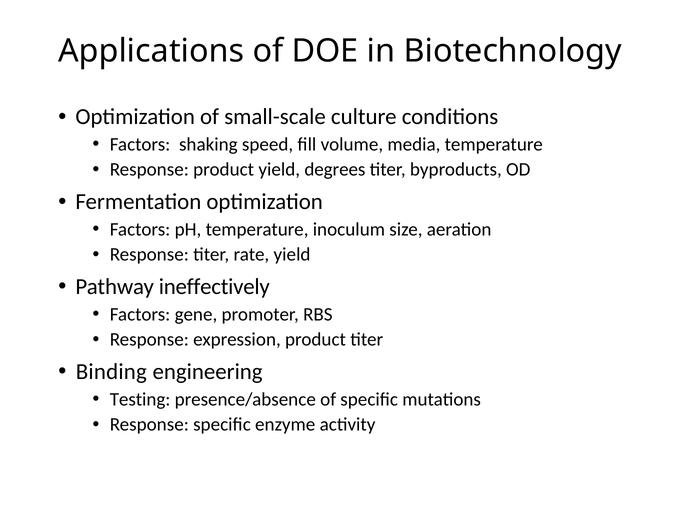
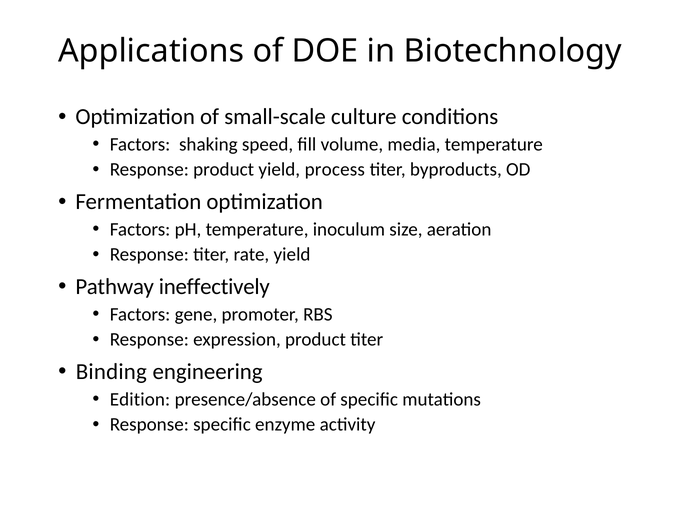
degrees: degrees -> process (335, 170)
Testing: Testing -> Edition (140, 399)
